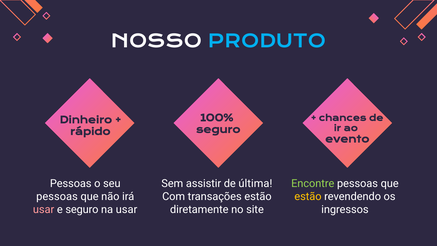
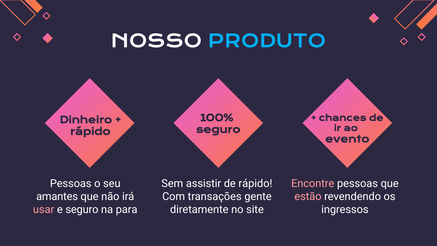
de última: última -> rápido (255, 183)
Encontre colour: light green -> pink (313, 183)
pessoas: pessoas -> amantes (57, 196)
transações estão: estão -> gente (258, 196)
estão colour: yellow -> pink (308, 196)
na usar: usar -> para (127, 210)
